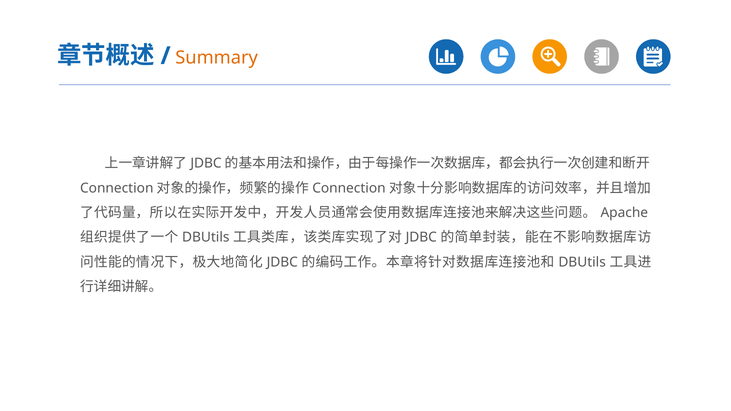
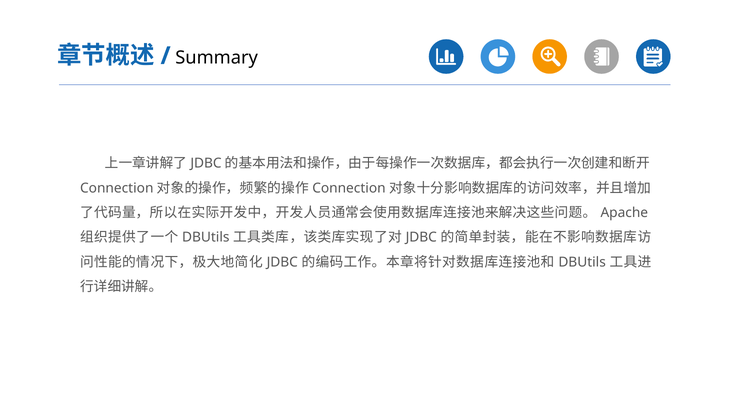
Summary colour: orange -> black (217, 58)
